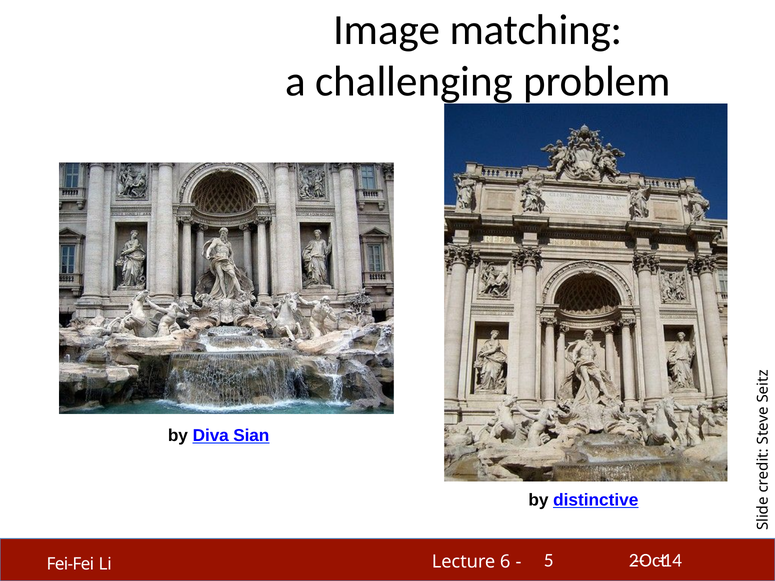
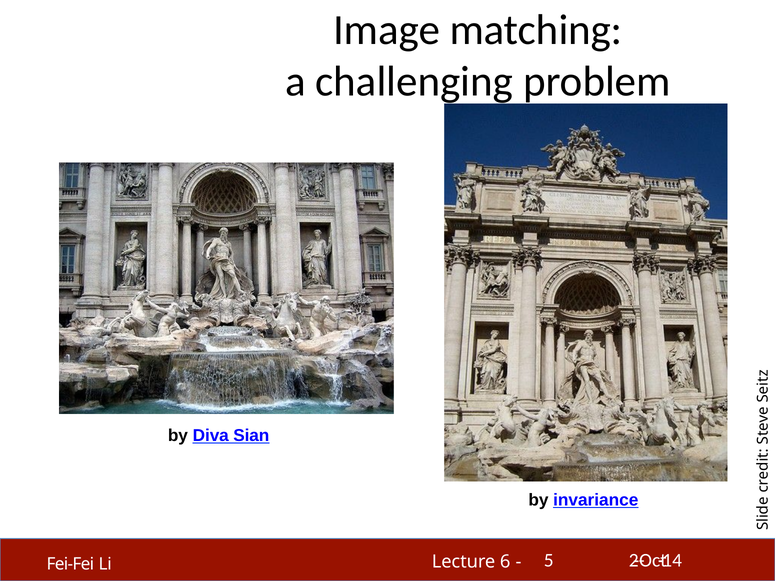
distinctive: distinctive -> invariance (596, 500)
